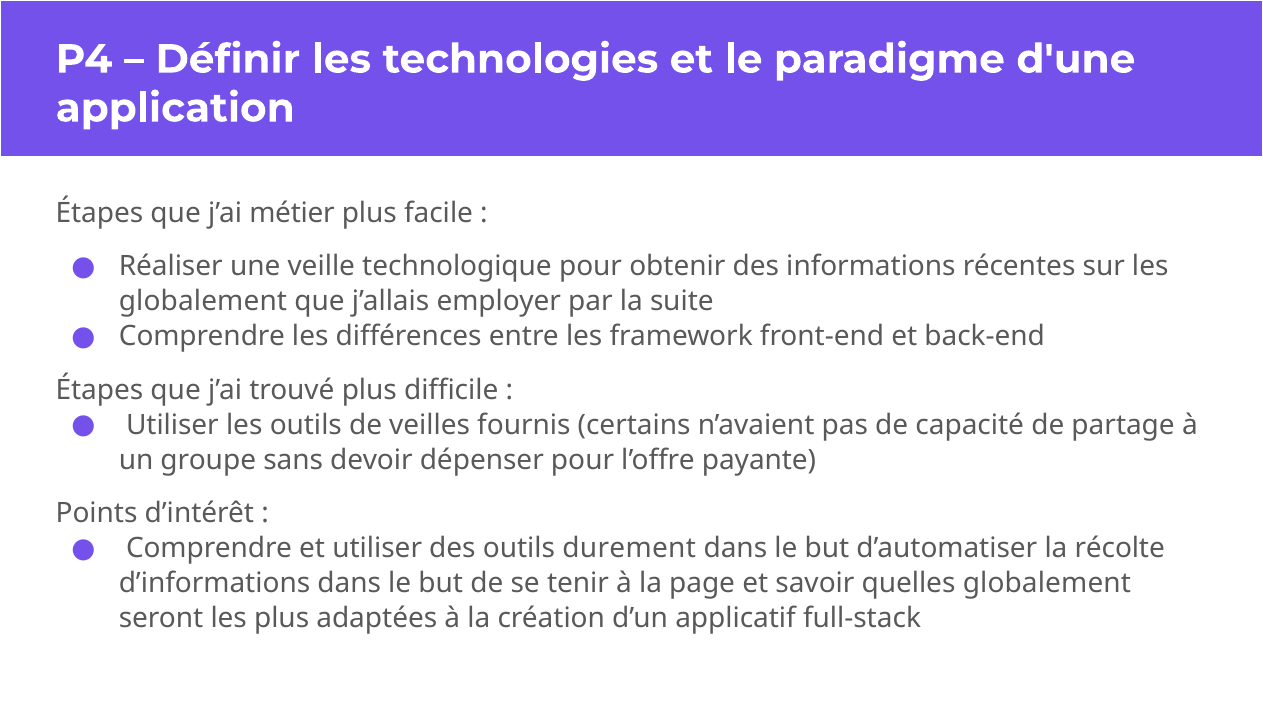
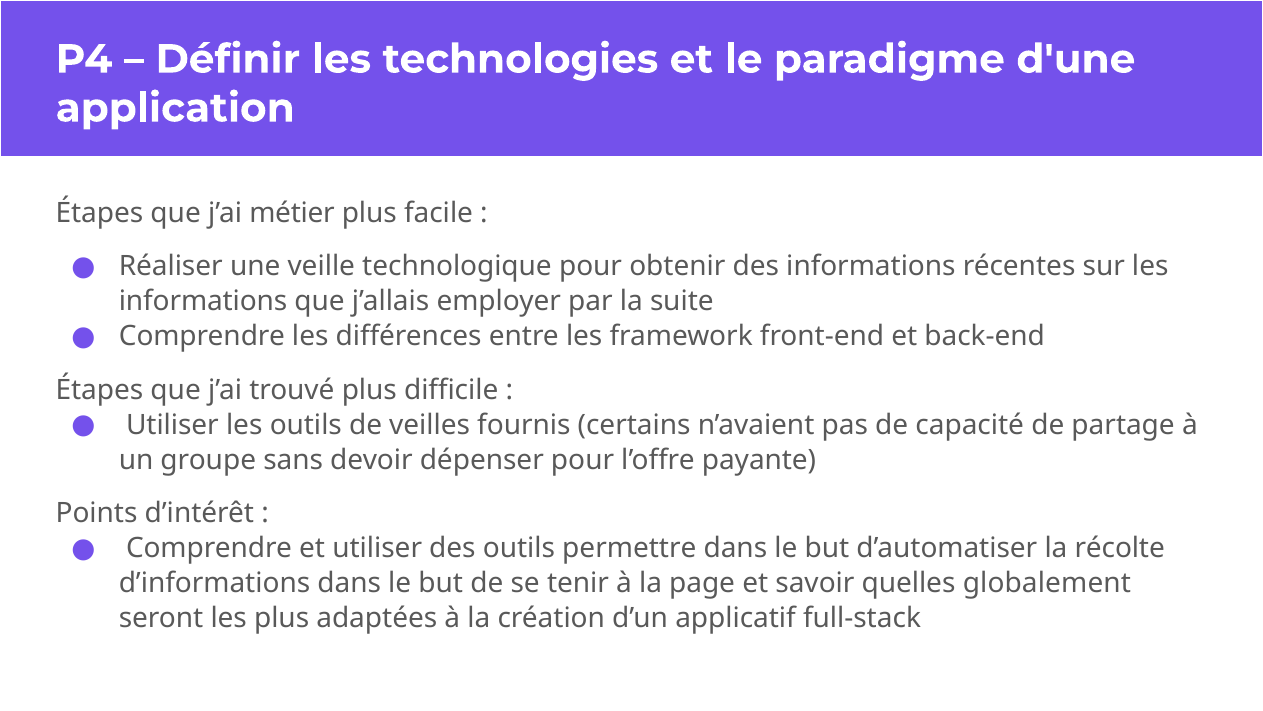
globalement: globalement -> informations (203, 301)
durement: durement -> permettre (629, 548)
